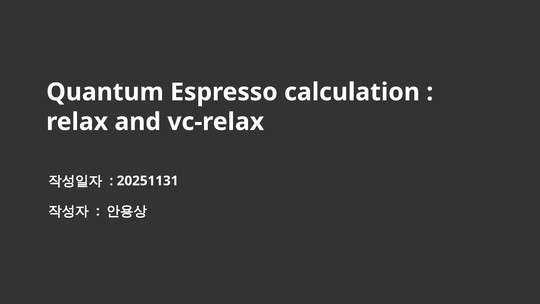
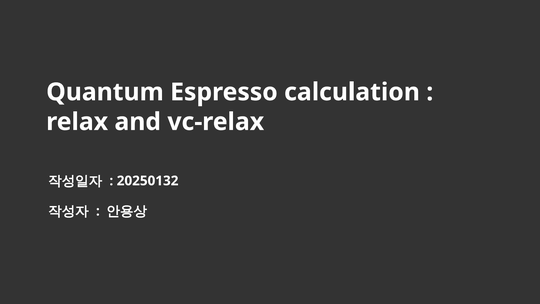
20251131: 20251131 -> 20250132 (148, 181)
